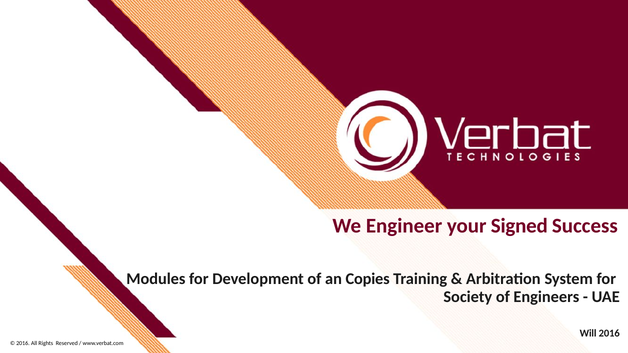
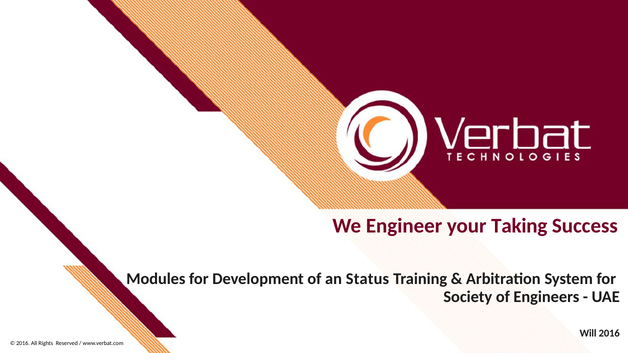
Signed: Signed -> Taking (519, 226)
Copies: Copies -> Status (367, 279)
